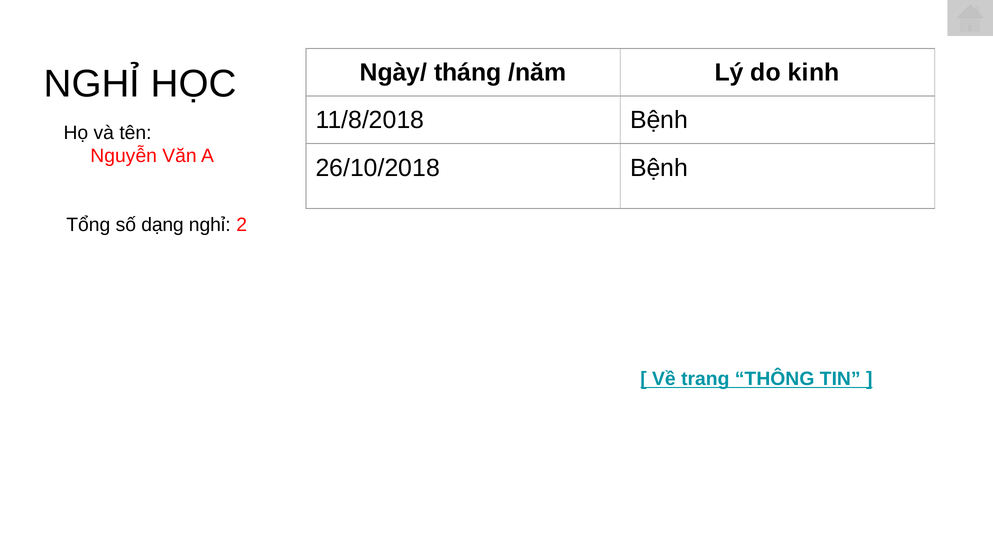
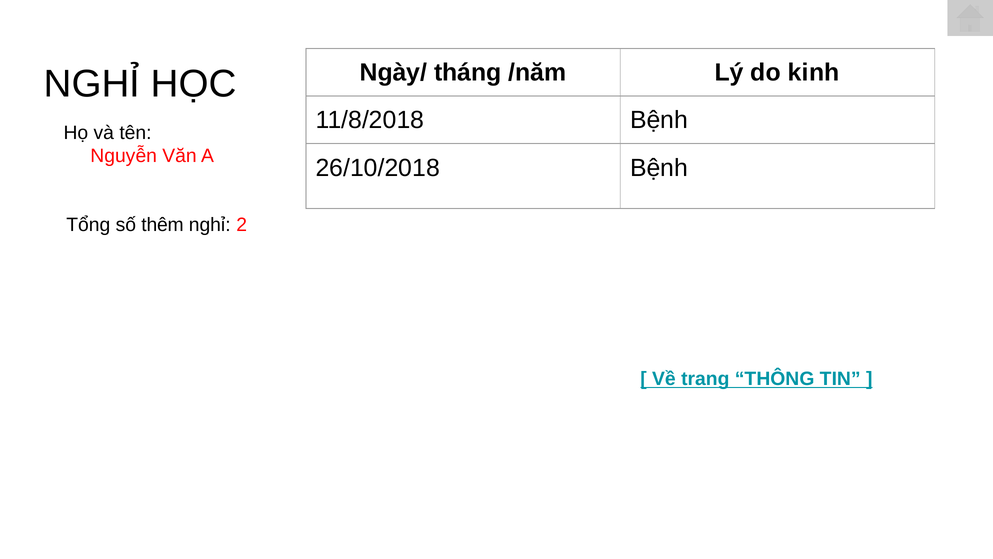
dạng: dạng -> thêm (163, 225)
